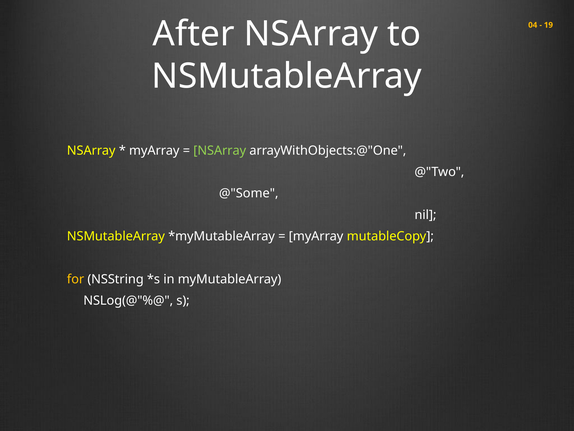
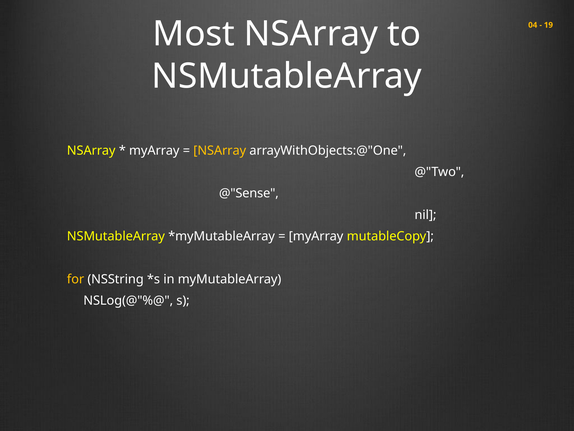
After: After -> Most (194, 34)
NSArray colour: light green -> yellow (220, 150)
@"Some: @"Some -> @"Sense (249, 193)
